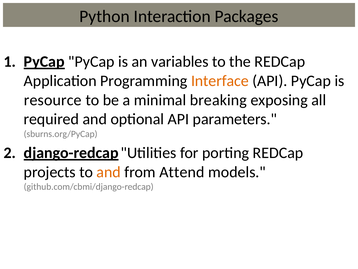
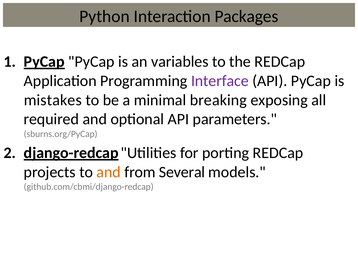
Interface colour: orange -> purple (220, 81)
resource: resource -> mistakes (53, 100)
Attend: Attend -> Several (182, 172)
